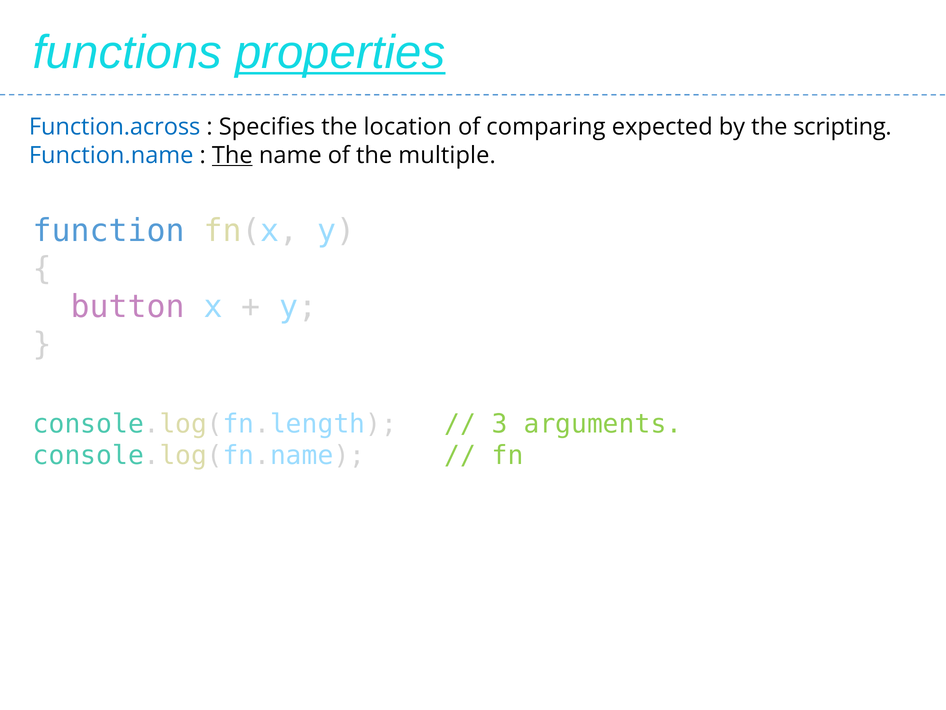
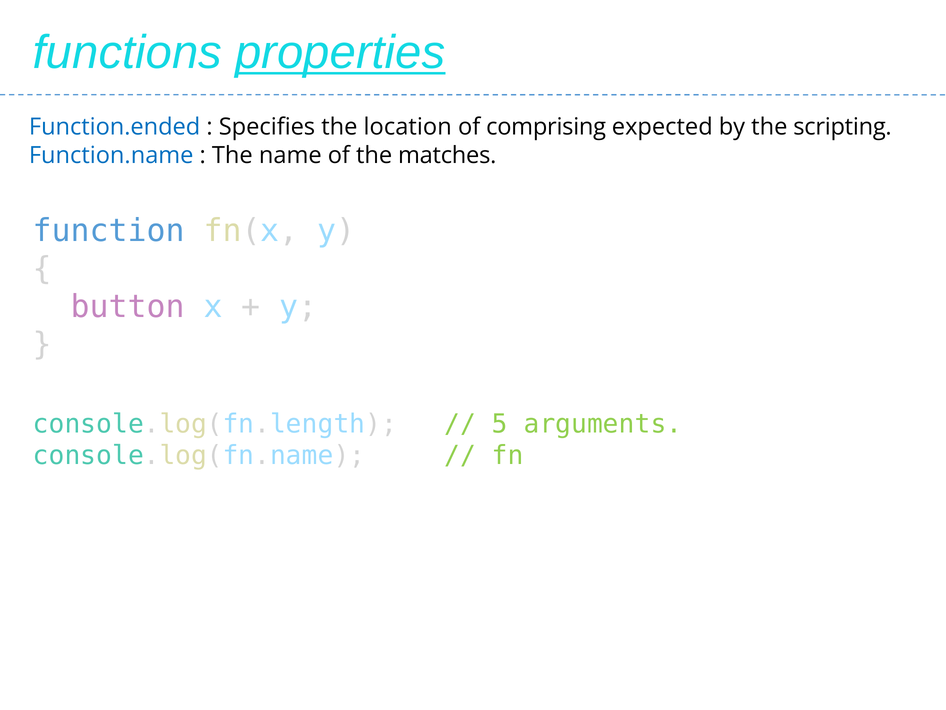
Function.across: Function.across -> Function.ended (115, 127)
comparing: comparing -> comprising (546, 127)
The underline: present -> none (232, 155)
multiple: multiple -> matches (447, 155)
3: 3 -> 5 (500, 424)
